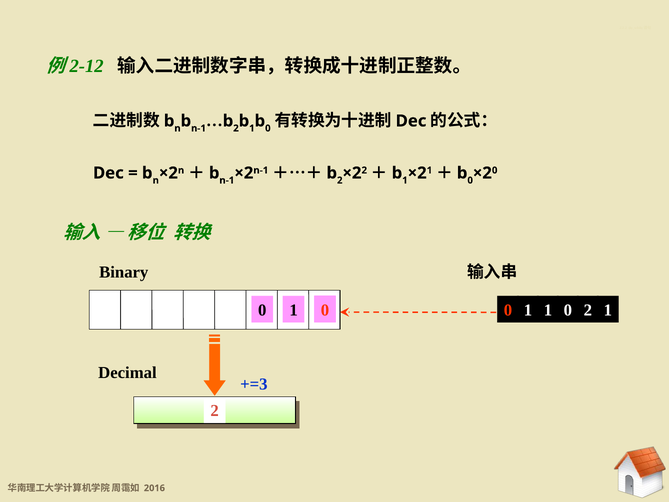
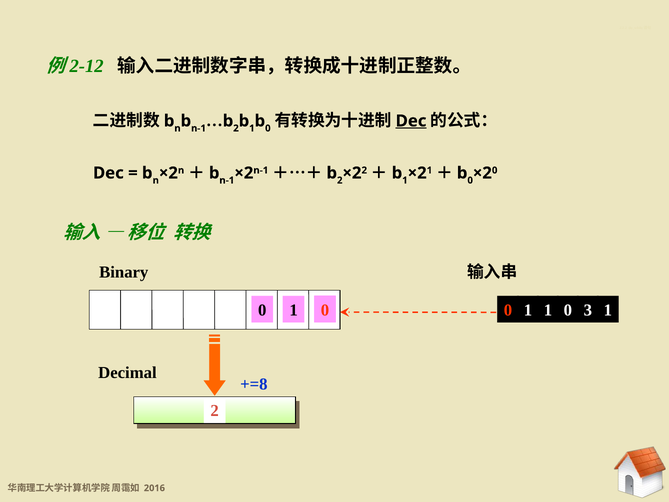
Dec underline: none -> present (411, 121)
0 2: 2 -> 3 (588, 310)
+=3: +=3 -> +=8 (254, 384)
